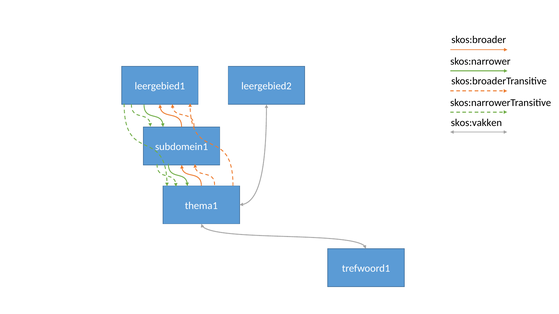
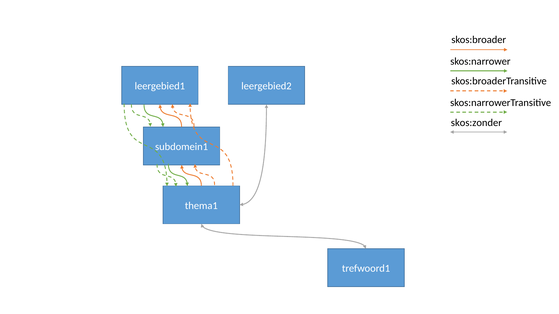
skos:vakken: skos:vakken -> skos:zonder (476, 123)
